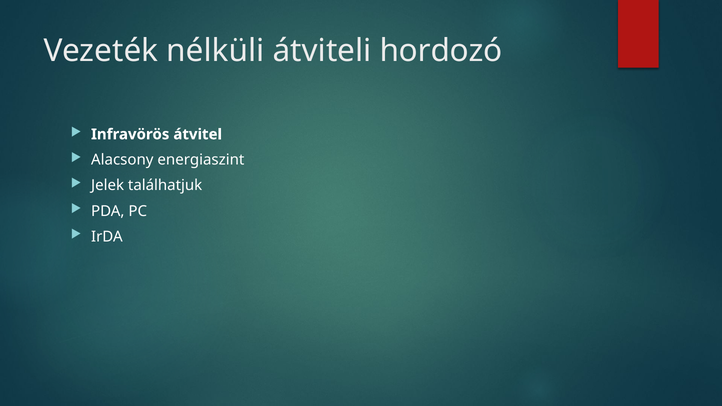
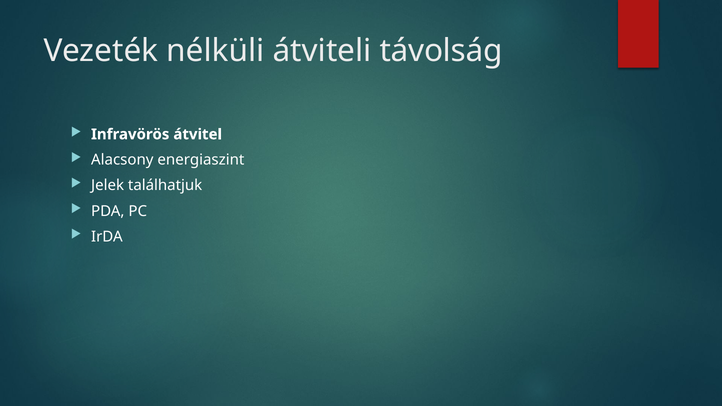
hordozó: hordozó -> távolság (441, 51)
